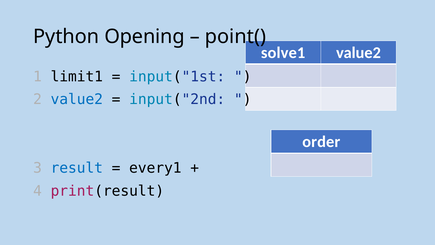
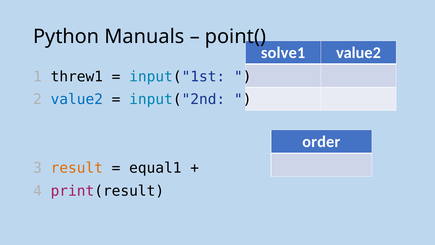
Opening: Opening -> Manuals (144, 37)
limit1: limit1 -> threw1 (77, 76)
result colour: blue -> orange (77, 168)
every1: every1 -> equal1 (155, 168)
